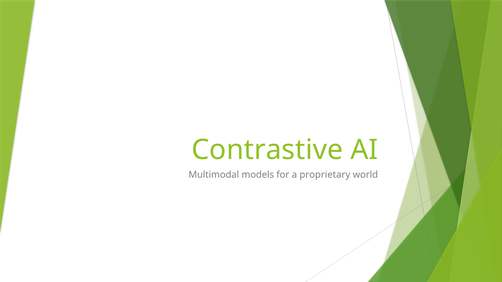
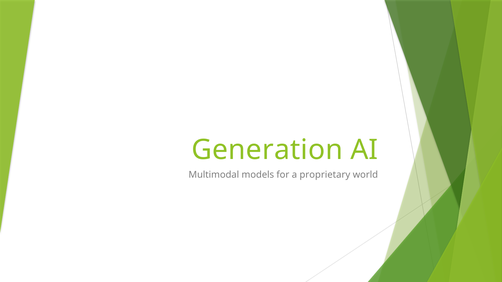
Contrastive: Contrastive -> Generation (267, 150)
